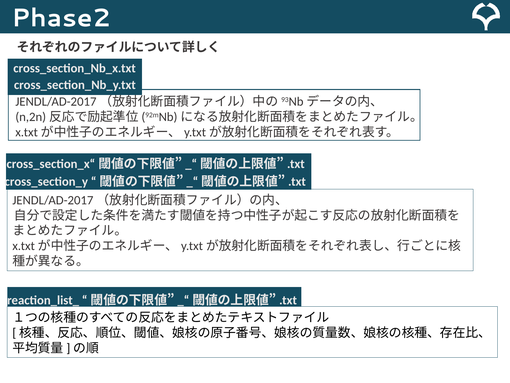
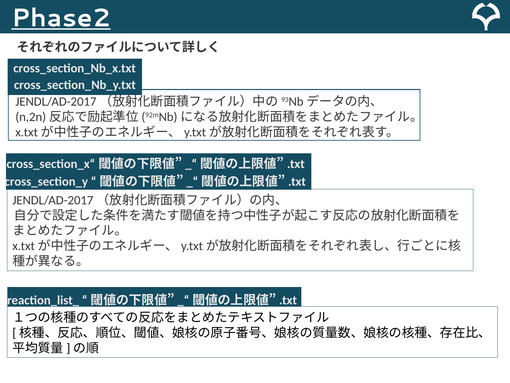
Phase2 underline: none -> present (61, 18)
